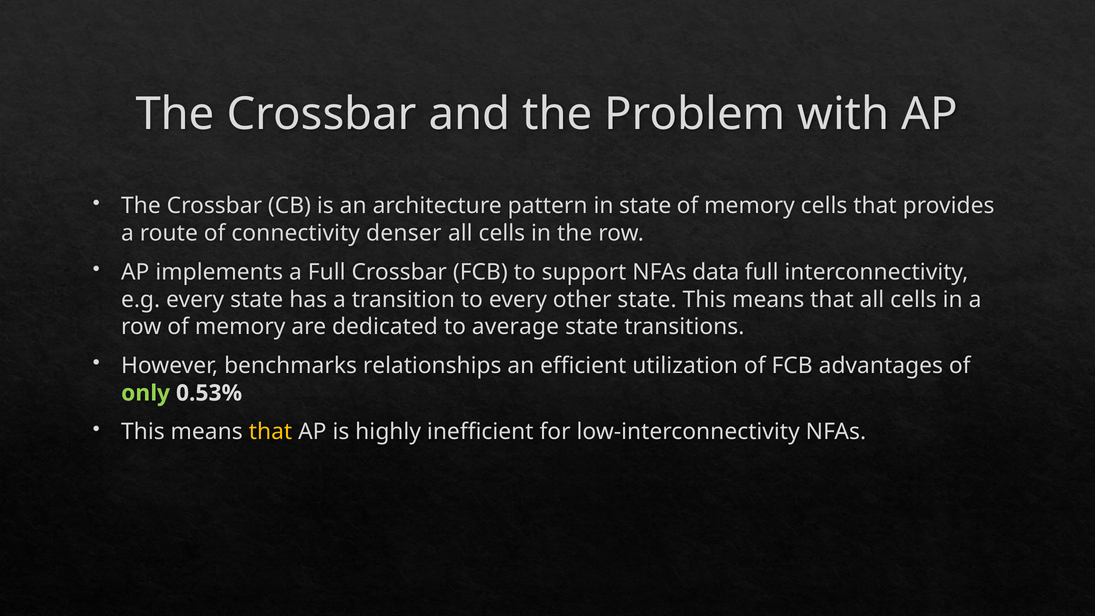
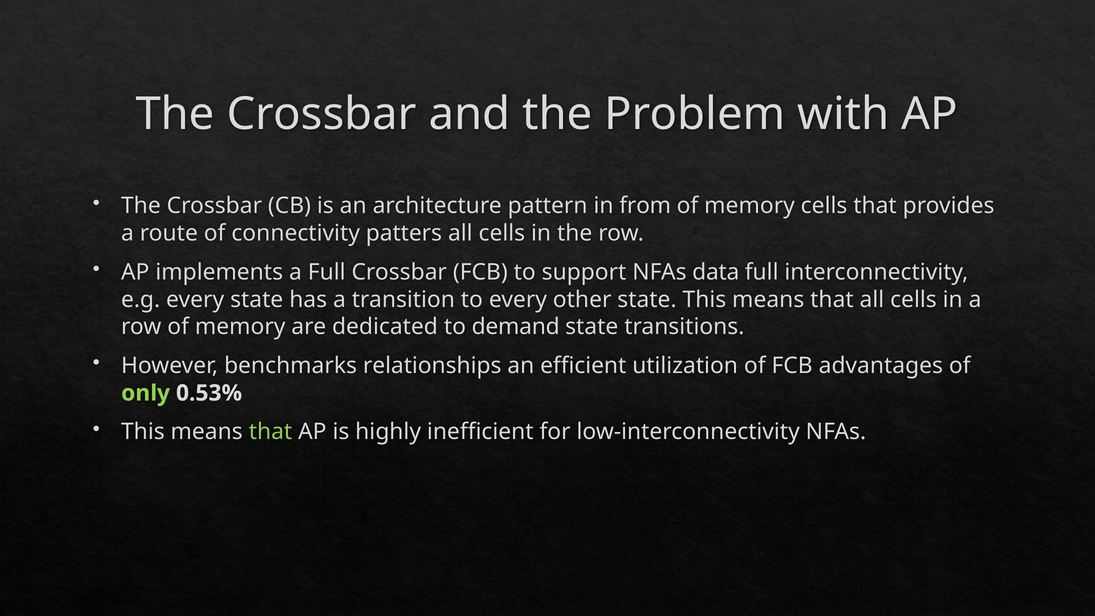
in state: state -> from (645, 206)
denser: denser -> patters (404, 233)
average: average -> demand (516, 327)
that colour: yellow -> light green (270, 432)
